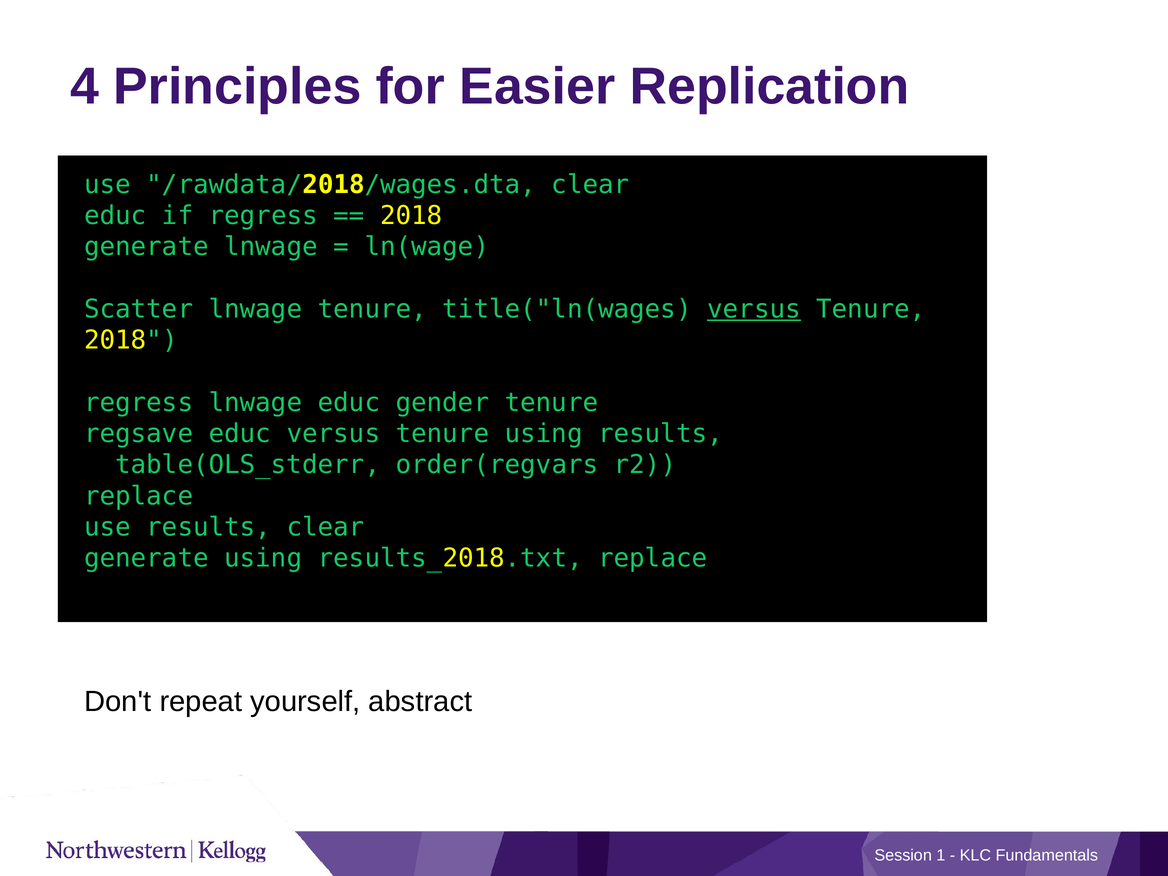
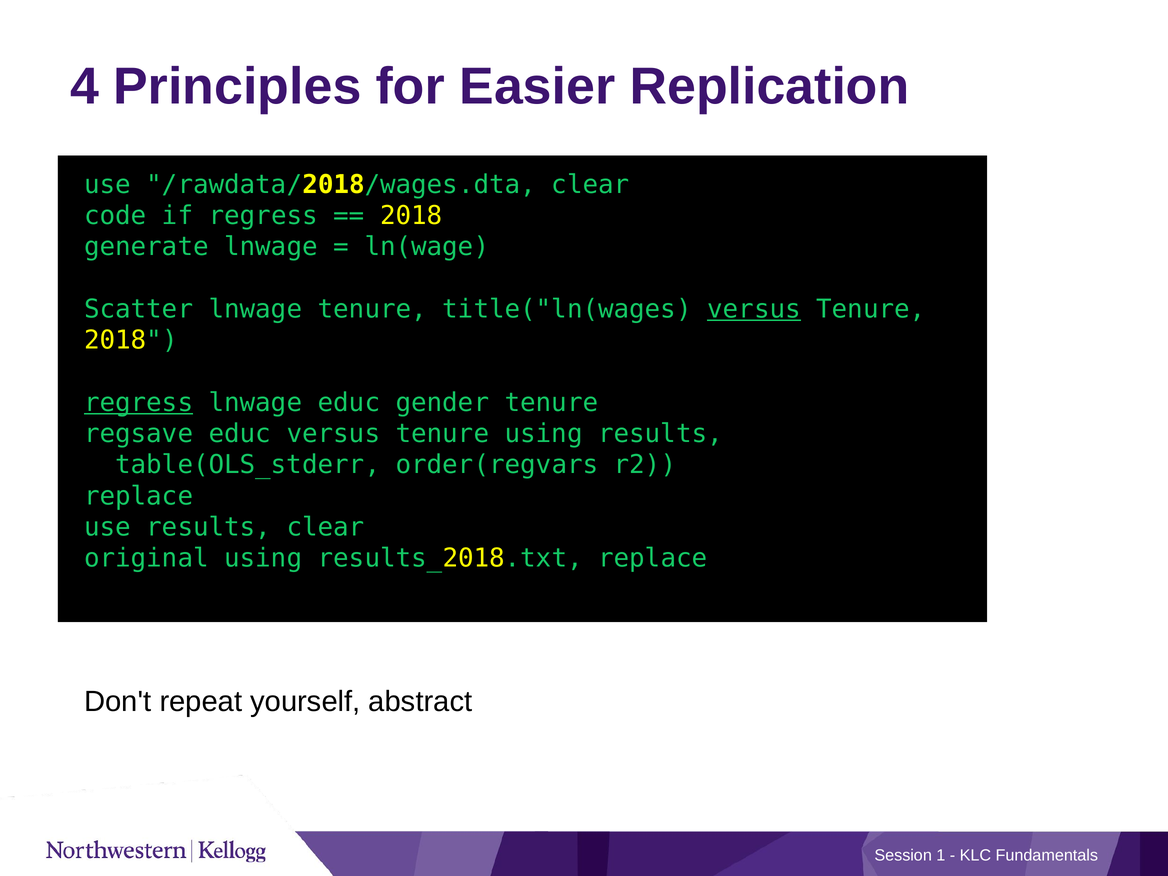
educ: educ -> code (115, 216)
regress underline: none -> present (139, 403)
generate: generate -> original (146, 558)
